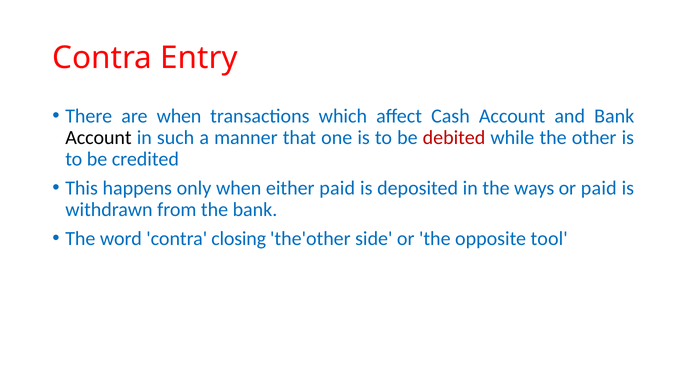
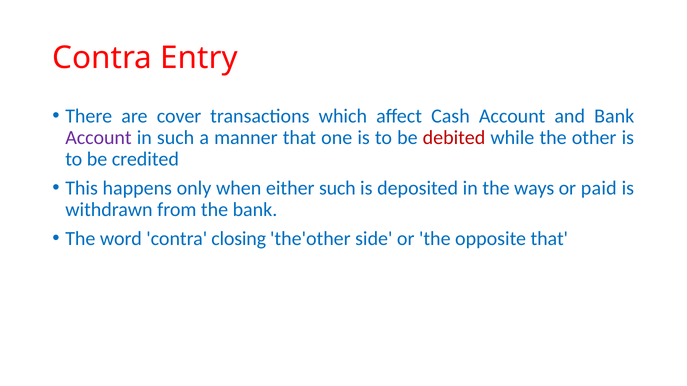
are when: when -> cover (179, 116)
Account colour: black -> purple (98, 138)
either paid: paid -> such (337, 188)
opposite tool: tool -> that (549, 239)
